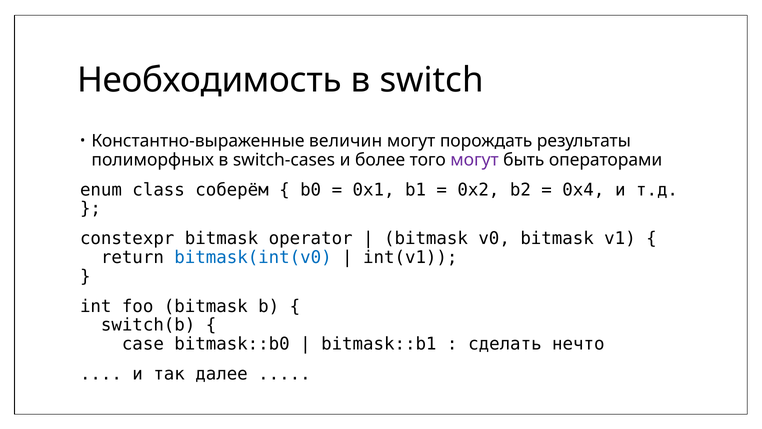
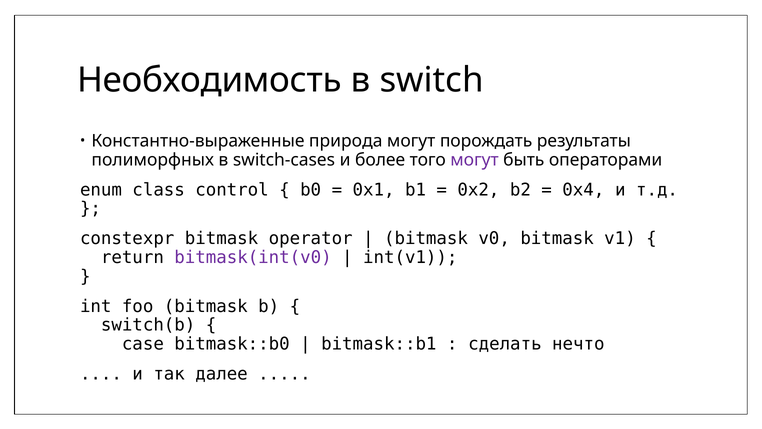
величин: величин -> природа (346, 141)
соберём: соберём -> control (232, 190)
bitmask(int(v0 colour: blue -> purple (253, 257)
